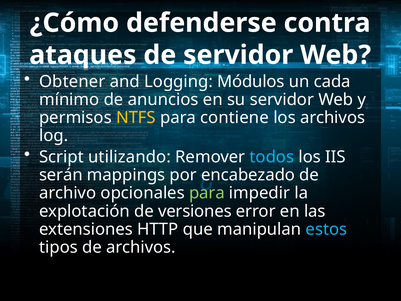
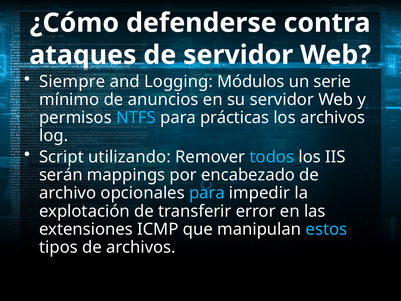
Obtener: Obtener -> Siempre (72, 81)
cada: cada -> serie (332, 81)
NTFS colour: yellow -> light blue (136, 118)
contiene: contiene -> prácticas (235, 118)
para colour: light green -> light blue (207, 193)
versiones: versiones -> transferir (195, 211)
HTTP: HTTP -> ICMP (158, 229)
